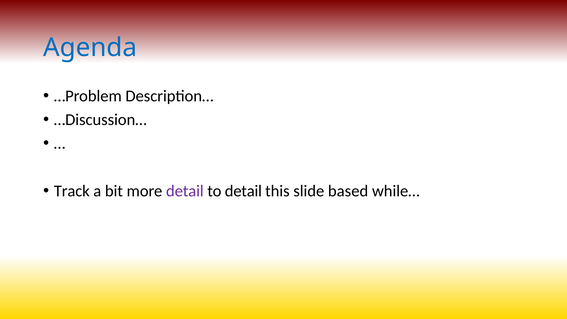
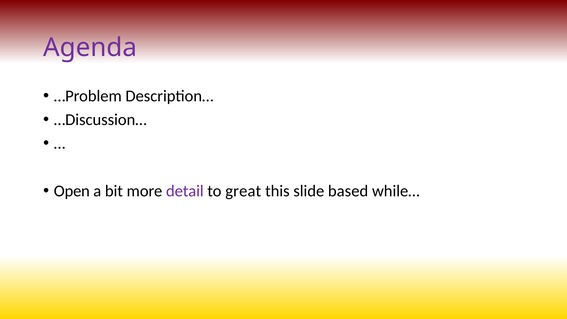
Agenda colour: blue -> purple (90, 48)
Track: Track -> Open (72, 191)
to detail: detail -> great (243, 191)
